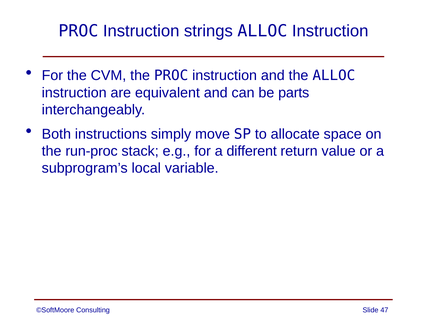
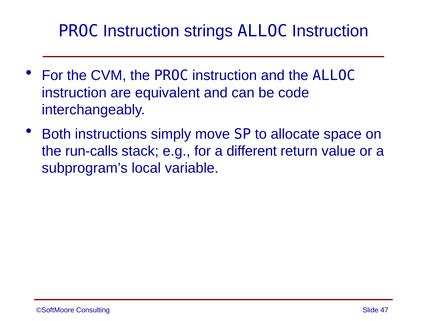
parts: parts -> code (294, 92)
run-proc: run-proc -> run-calls (92, 151)
